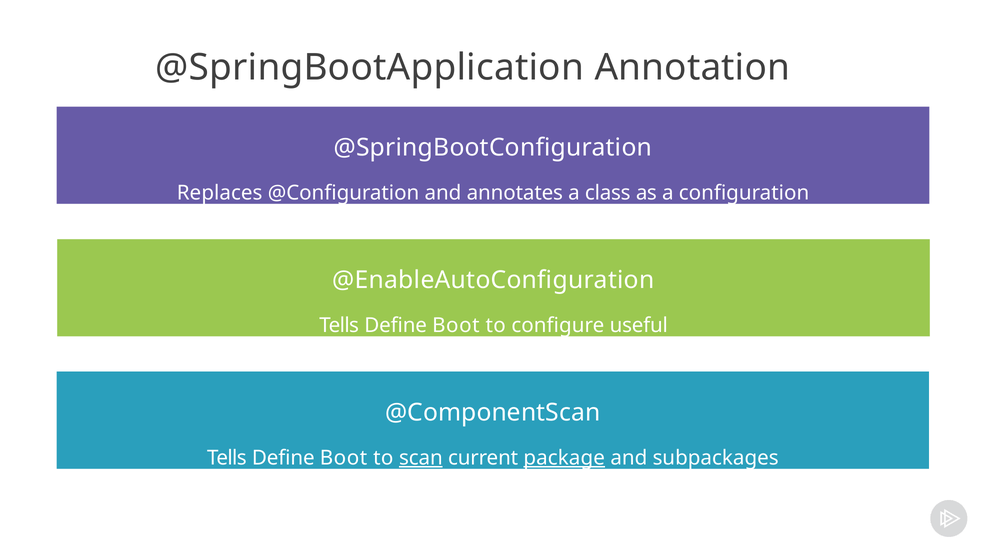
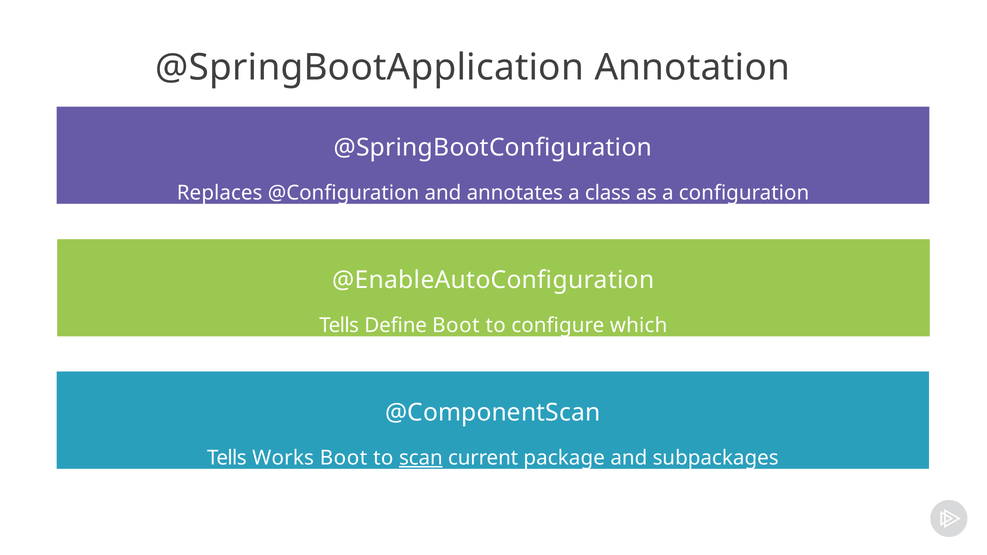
useful: useful -> which (639, 326)
Define: Define -> Works (283, 458)
package underline: present -> none (564, 458)
